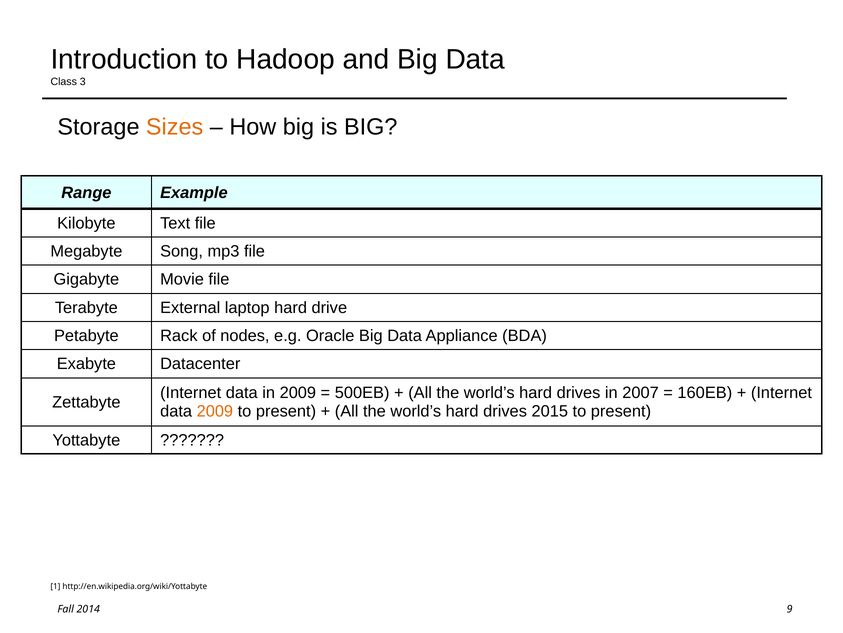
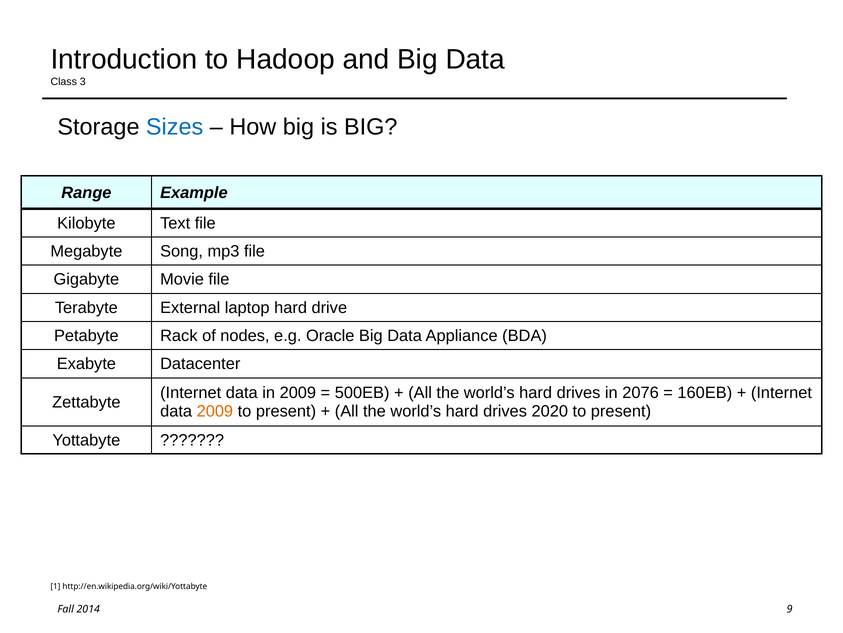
Sizes colour: orange -> blue (175, 127)
2007: 2007 -> 2076 (641, 392)
2015: 2015 -> 2020 (550, 411)
